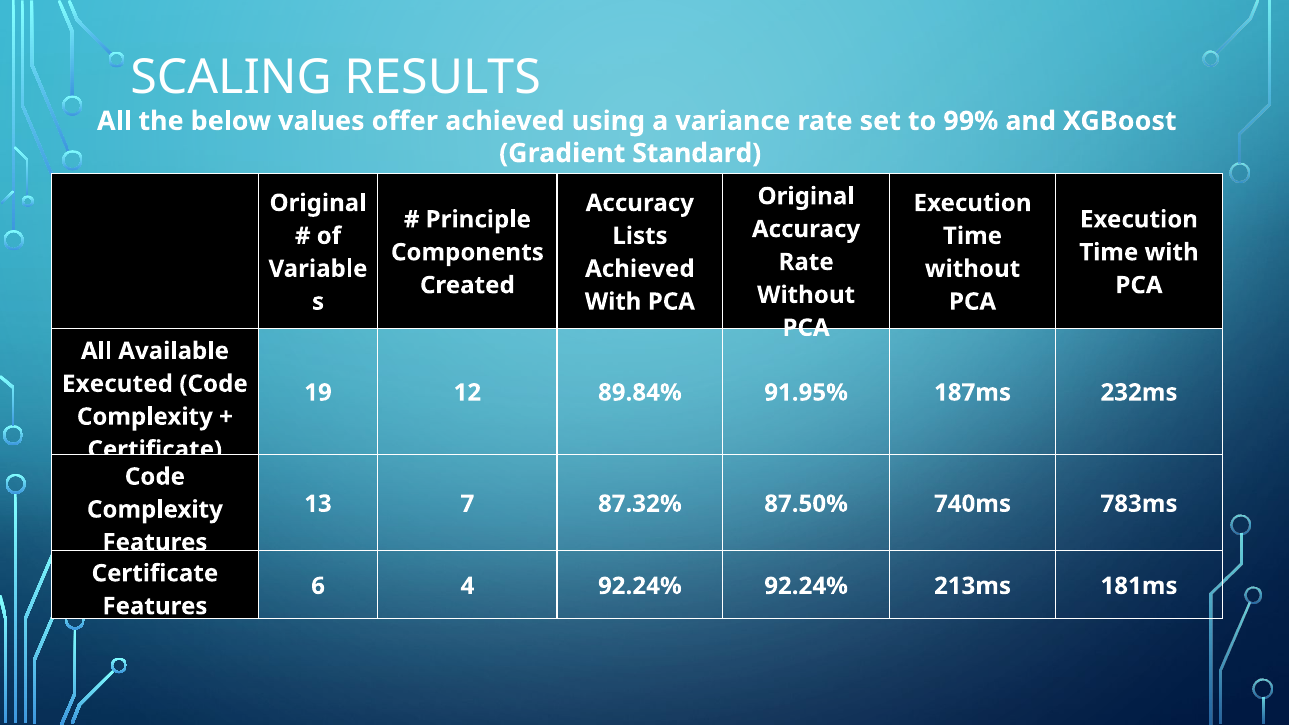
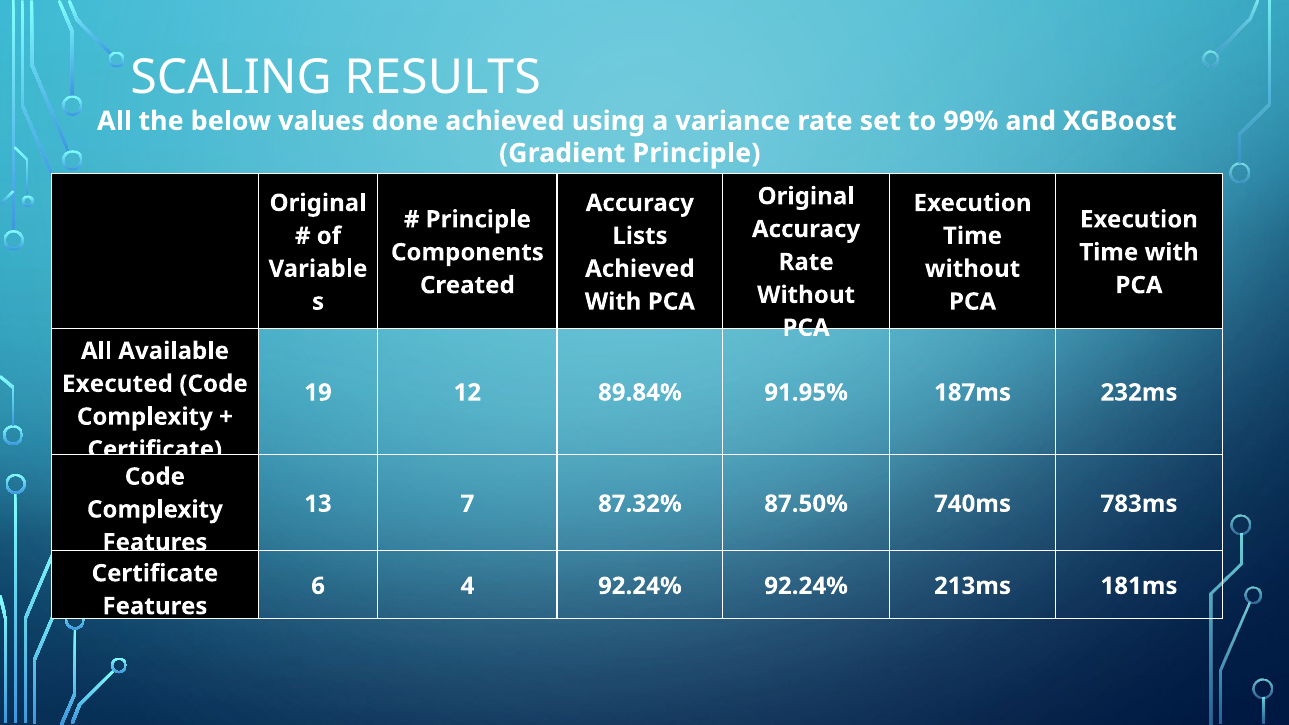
offer: offer -> done (405, 121)
Gradient Standard: Standard -> Principle (696, 153)
